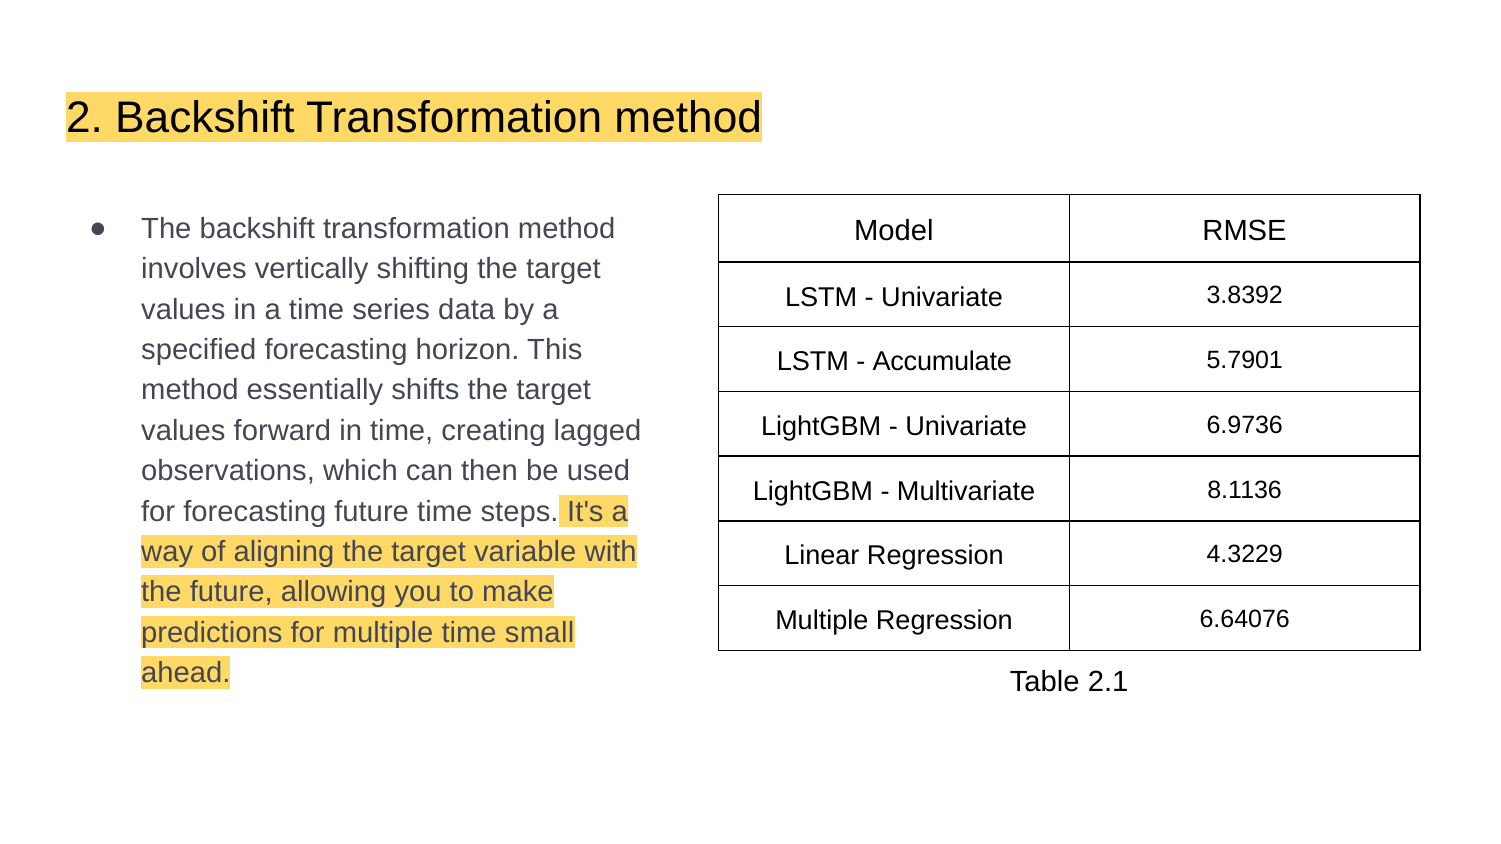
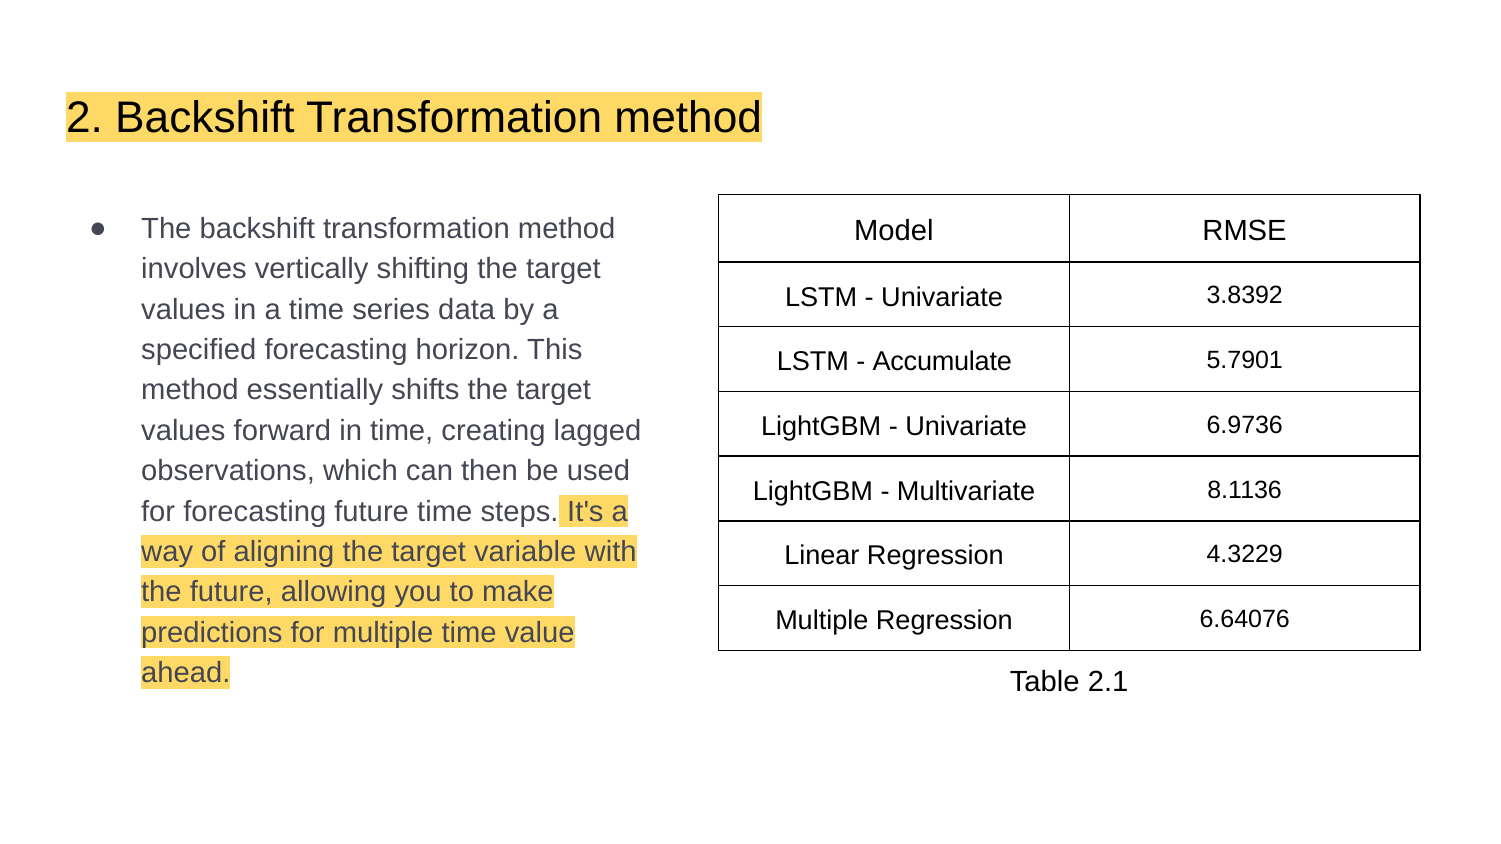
small: small -> value (540, 633)
